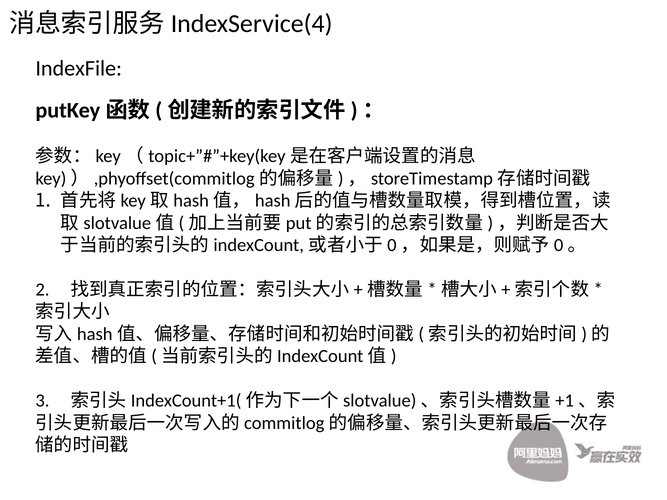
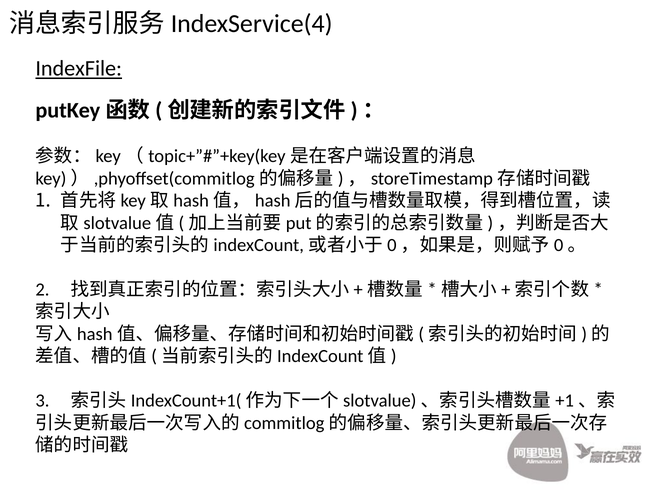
IndexFile underline: none -> present (79, 69)
